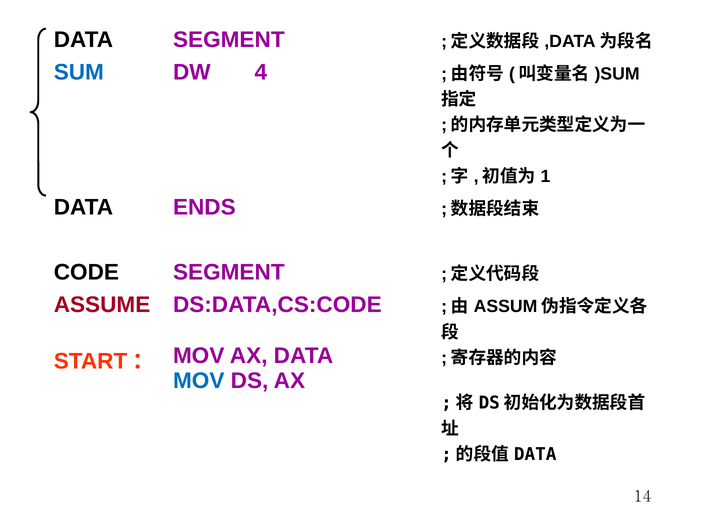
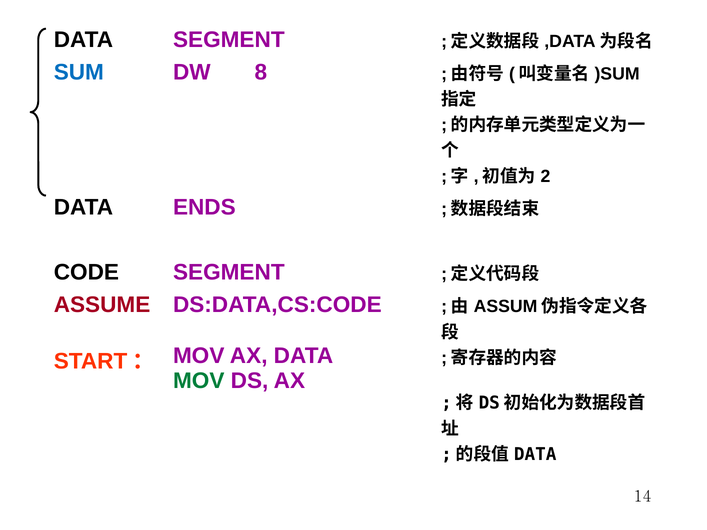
4: 4 -> 8 (261, 72)
1: 1 -> 2 (545, 176)
MOV colour: blue -> green (199, 381)
